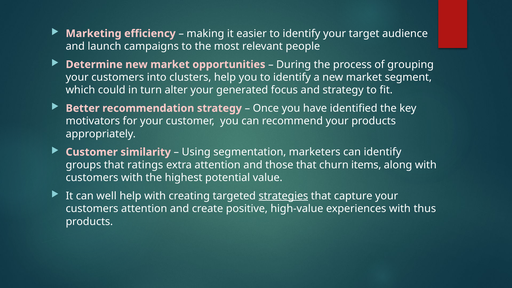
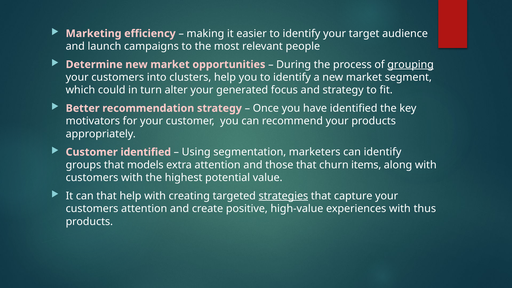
grouping underline: none -> present (411, 64)
Customer similarity: similarity -> identified (146, 152)
ratings: ratings -> models (145, 165)
can well: well -> that (107, 196)
